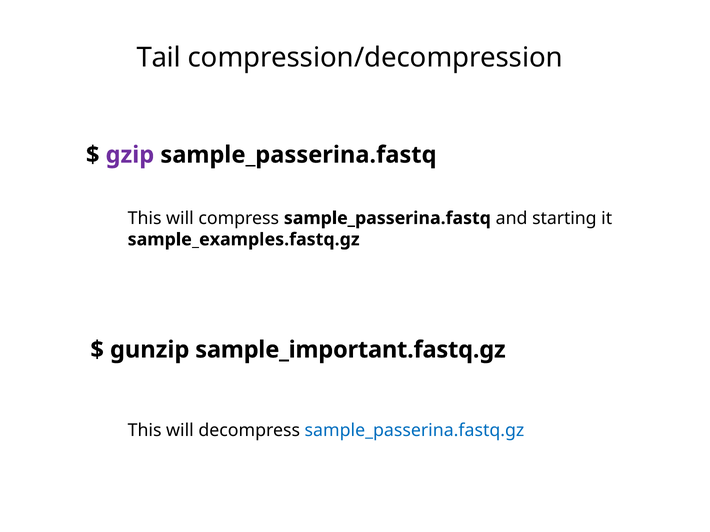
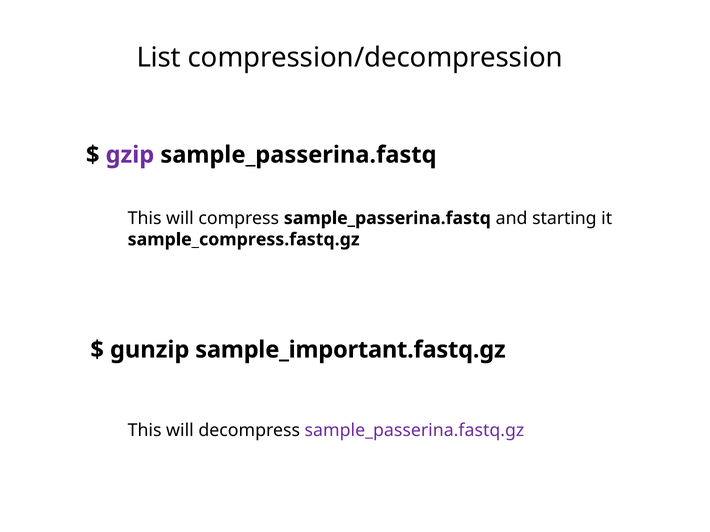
Tail: Tail -> List (159, 58)
sample_examples.fastq.gz: sample_examples.fastq.gz -> sample_compress.fastq.gz (244, 240)
sample_passerina.fastq.gz colour: blue -> purple (414, 431)
